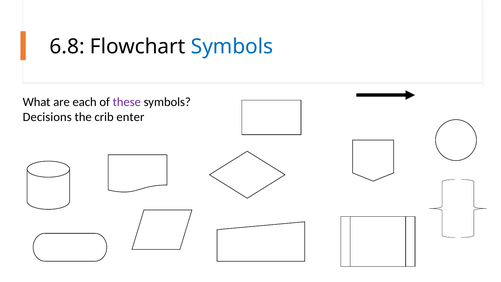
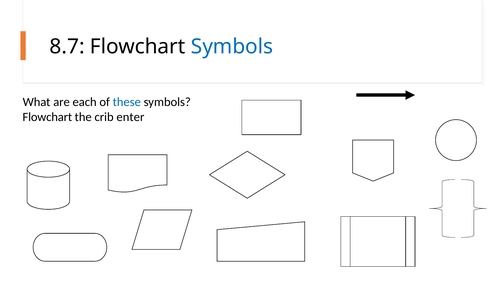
6.8: 6.8 -> 8.7 (67, 47)
these colour: purple -> blue (127, 102)
Decisions: Decisions -> Flowchart (47, 117)
